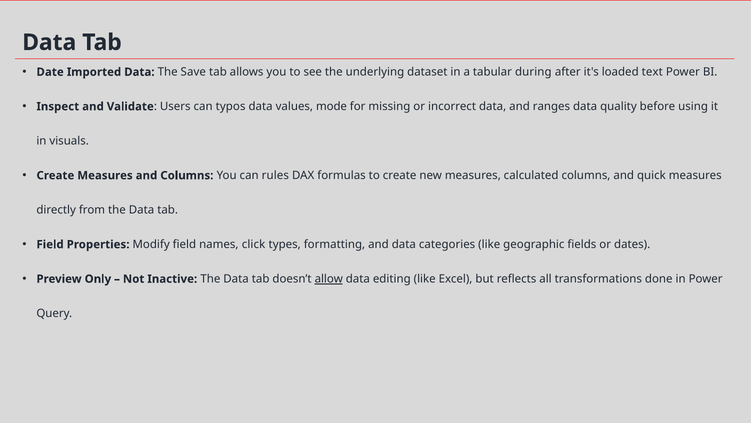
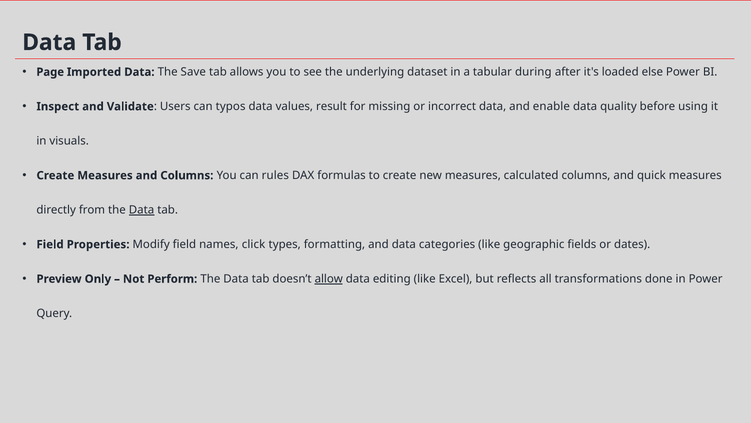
Date: Date -> Page (50, 72)
text: text -> else (652, 72)
mode: mode -> result (331, 106)
ranges: ranges -> enable (551, 106)
Data underline: none -> present (142, 210)
Inactive: Inactive -> Perform (172, 279)
